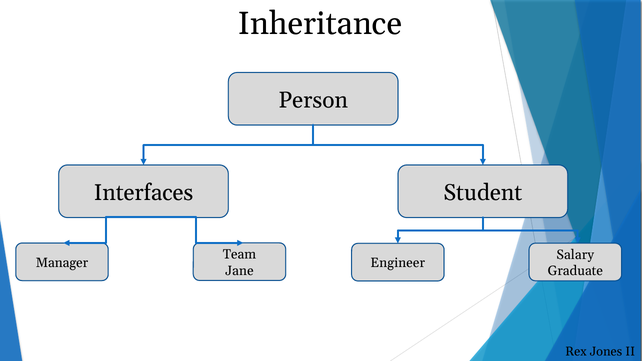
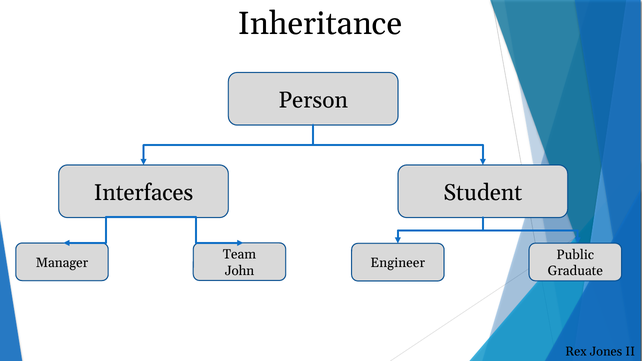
Salary: Salary -> Public (575, 255)
Jane: Jane -> John (240, 271)
